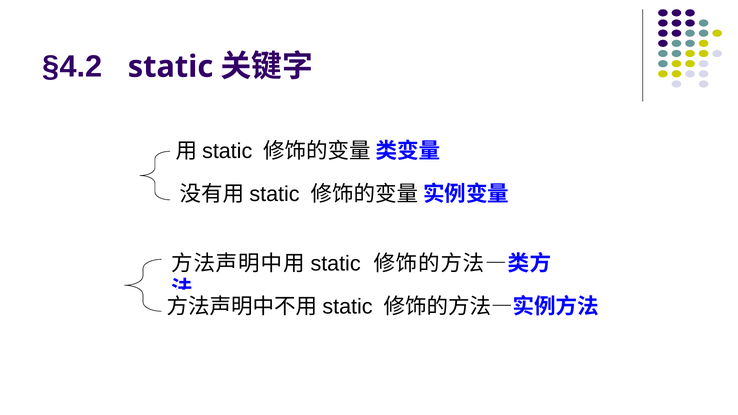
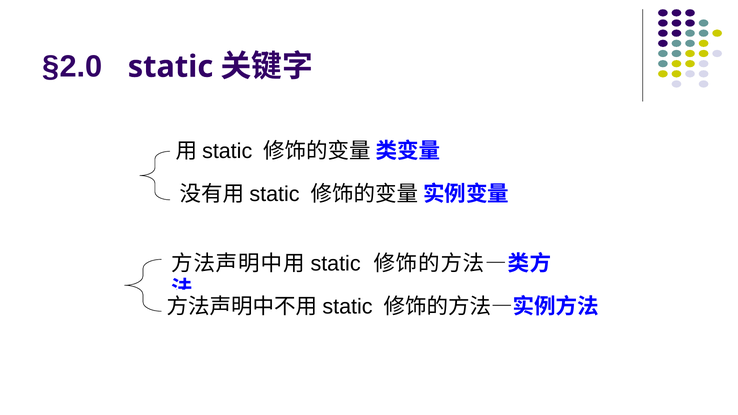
§4.2: §4.2 -> §2.0 (72, 67)
